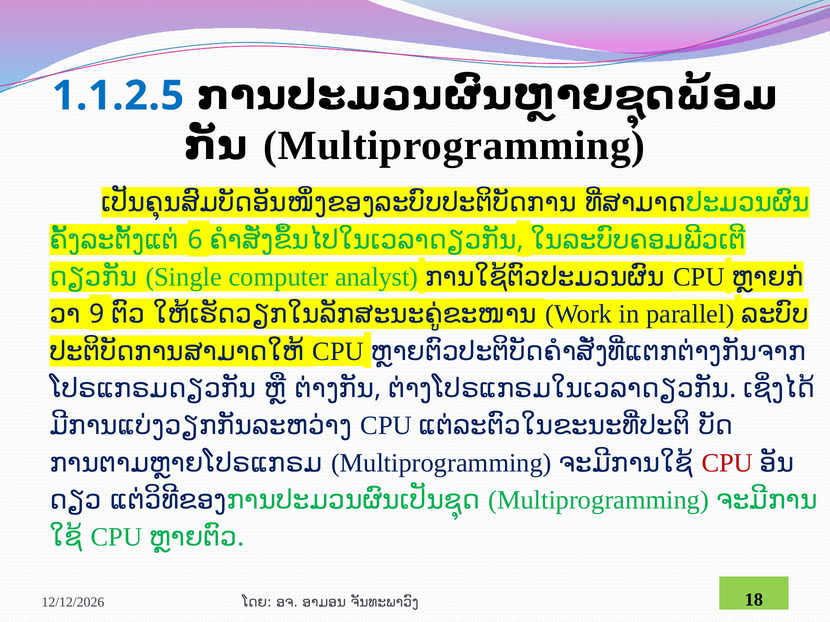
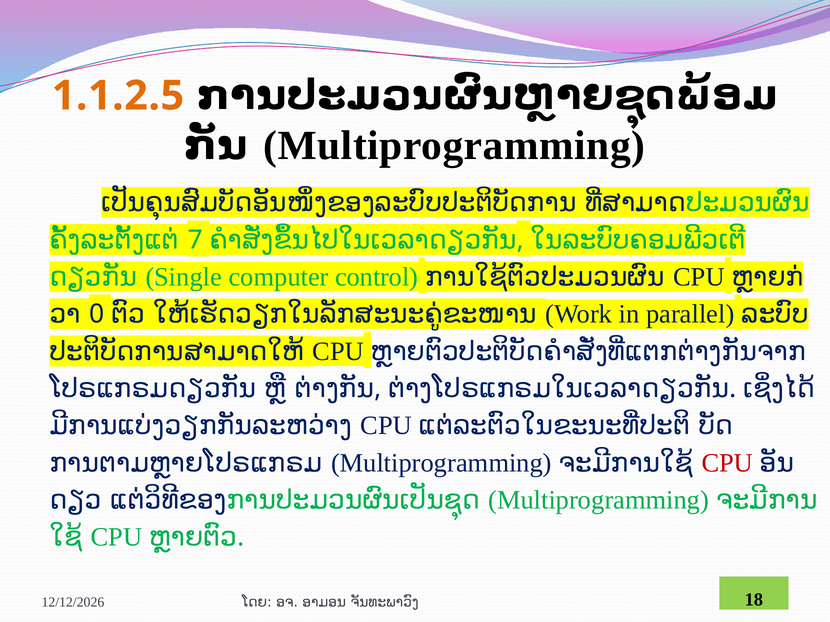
1.1.2.5 colour: blue -> orange (118, 96)
6: 6 -> 7 (195, 240)
analyst: analyst -> control (377, 277)
9: 9 -> 0 (97, 314)
